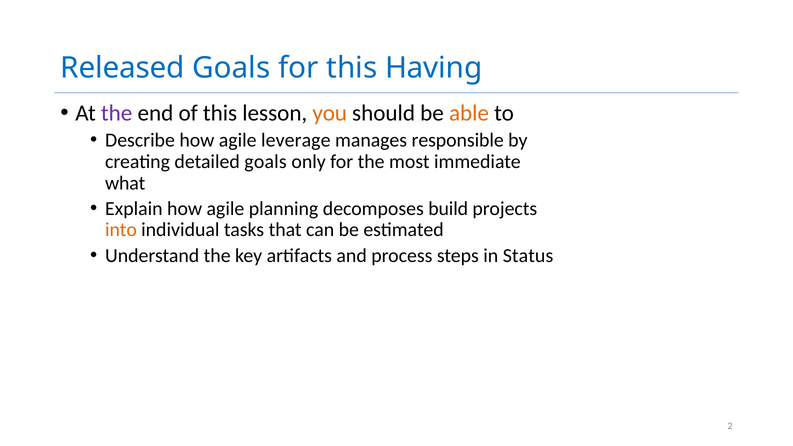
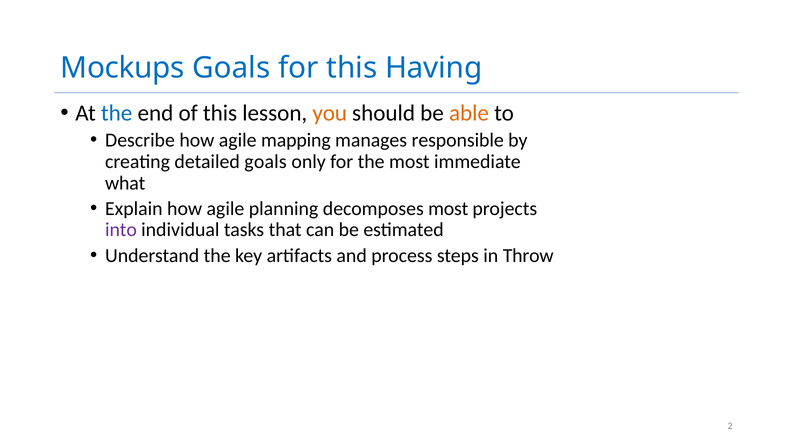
Released: Released -> Mockups (123, 68)
the colour: purple -> blue (117, 113)
leverage: leverage -> mapping (296, 140)
decomposes build: build -> most (448, 209)
into colour: orange -> purple (121, 230)
Status: Status -> Throw (528, 255)
